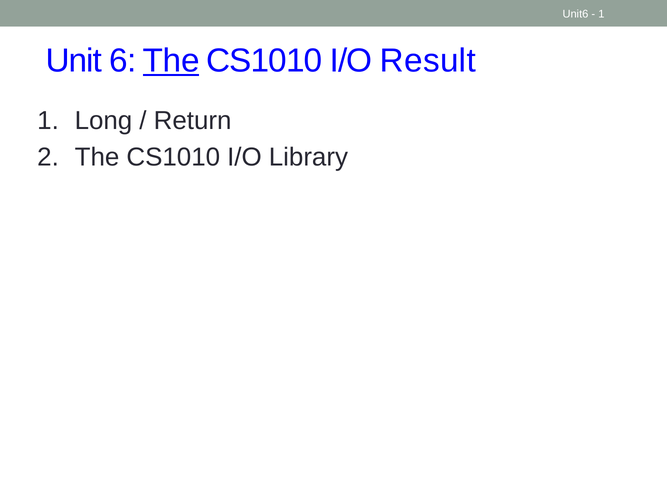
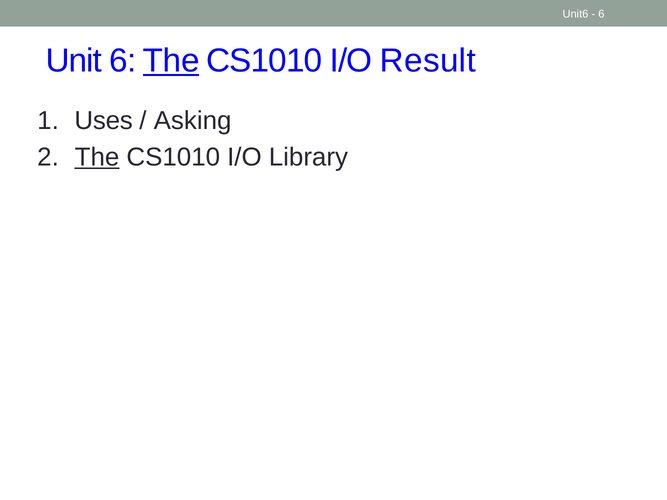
1: 1 -> 6 (601, 14)
Long: Long -> Uses (104, 121)
Return: Return -> Asking (193, 121)
The underline: none -> present (97, 157)
